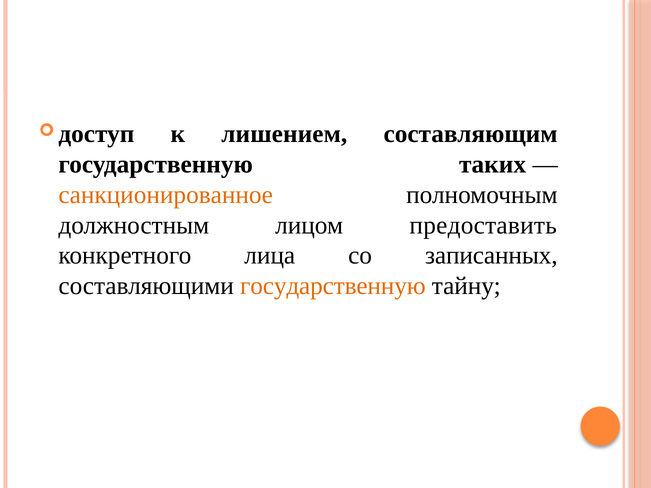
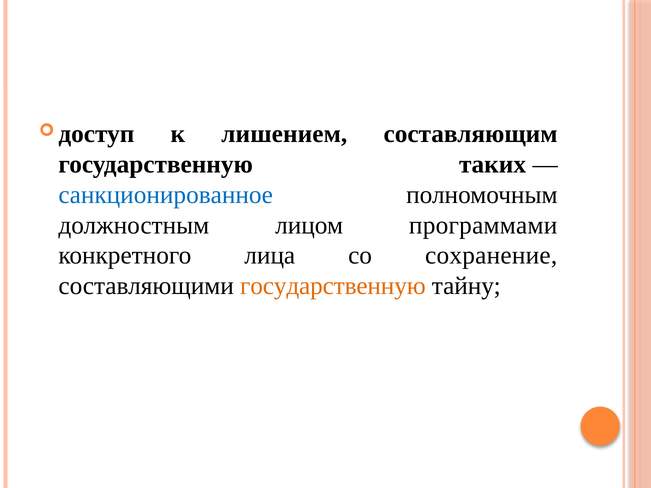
санкционированное colour: orange -> blue (166, 195)
предоставить: предоставить -> программами (483, 225)
записанных: записанных -> сохранение (491, 256)
